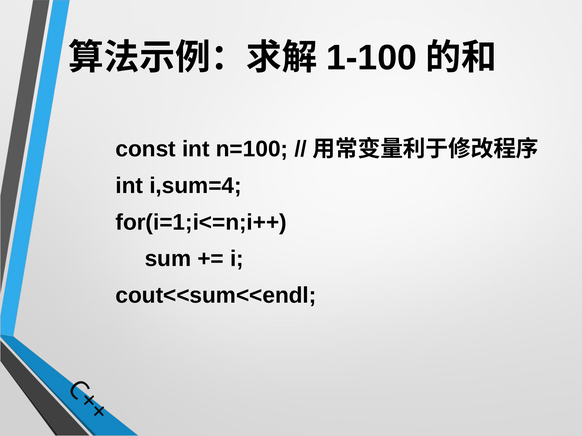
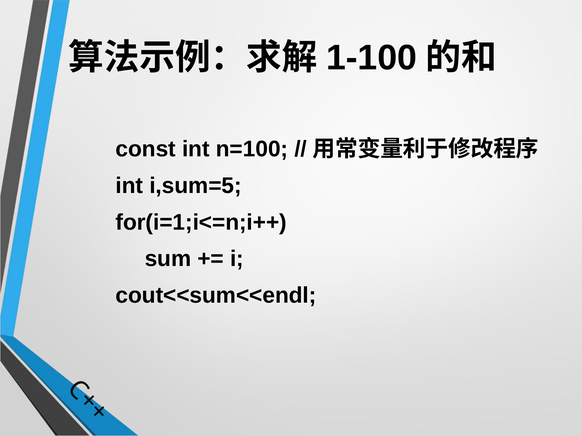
i,sum=4: i,sum=4 -> i,sum=5 (196, 186)
